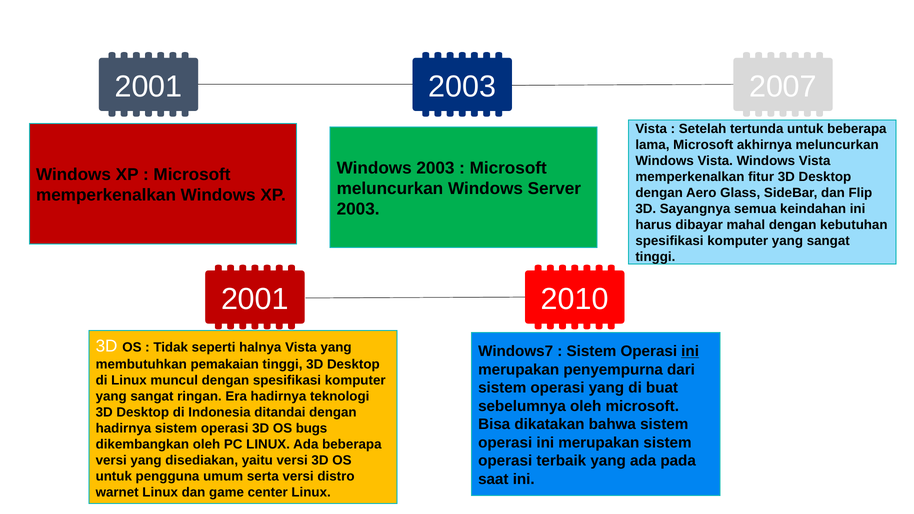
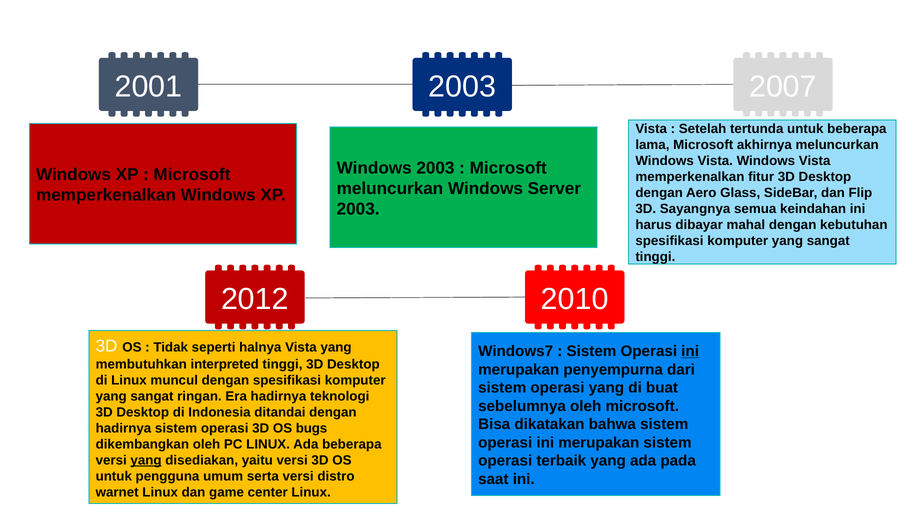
2001: 2001 -> 2012 (255, 299)
pemakaian: pemakaian -> interpreted (225, 364)
yang underline: none -> present (146, 460)
